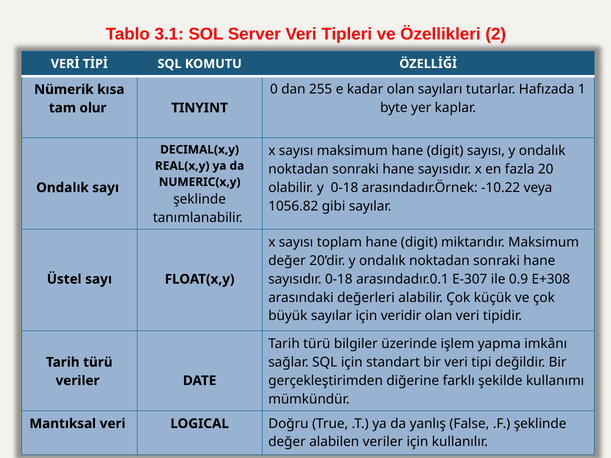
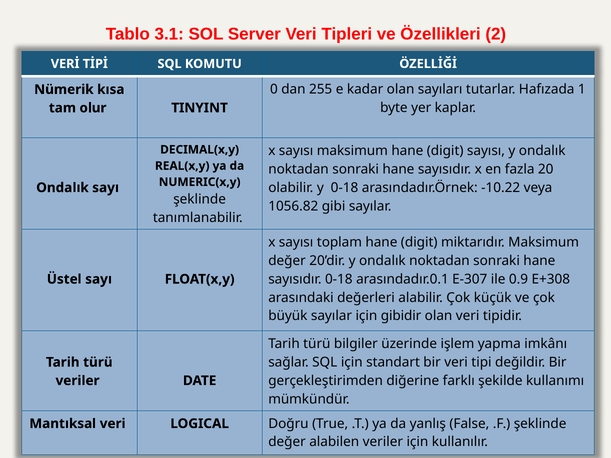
veridir: veridir -> gibidir (401, 316)
